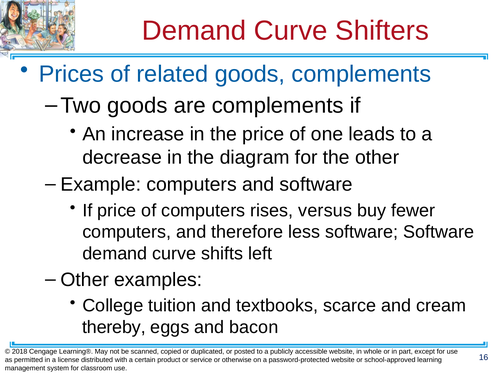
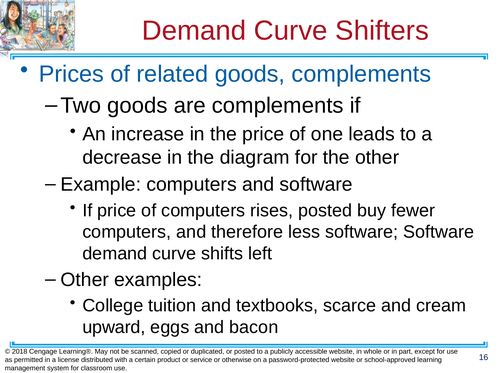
rises versus: versus -> posted (325, 211)
thereby: thereby -> upward (114, 328)
